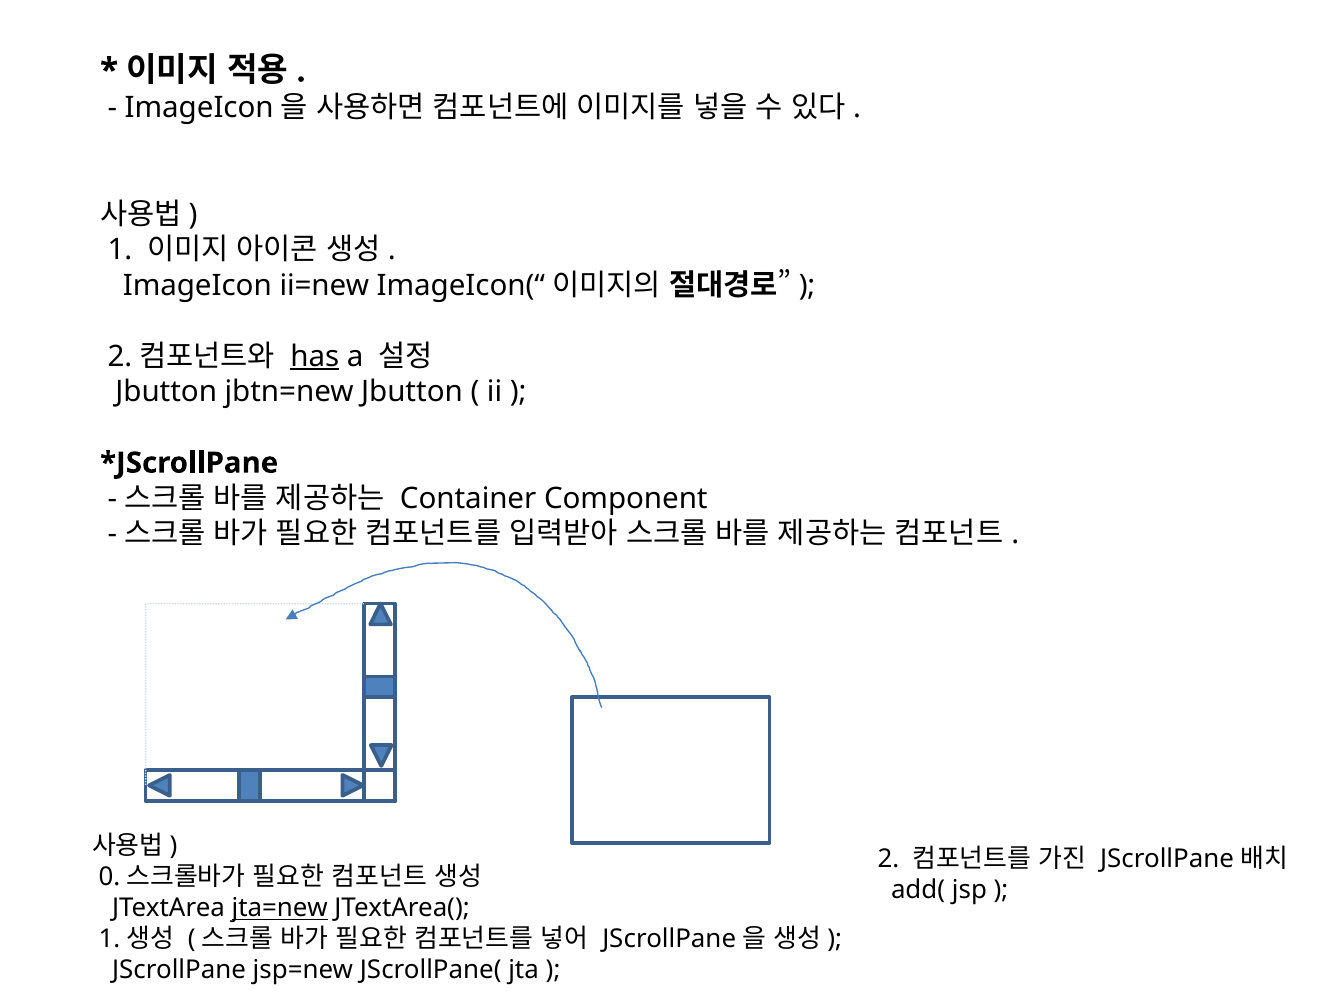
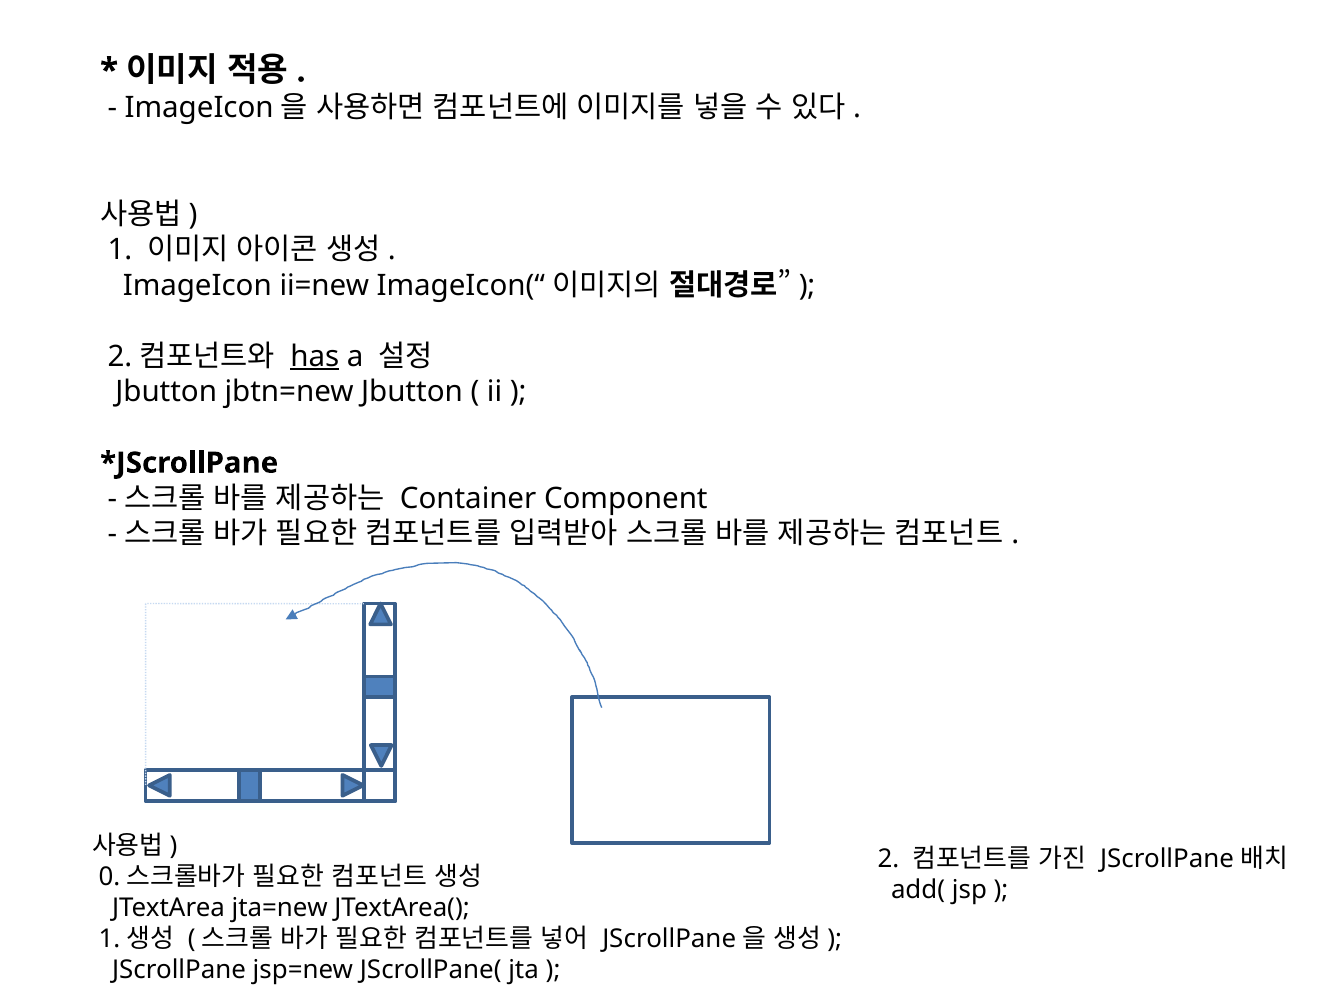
jta=new underline: present -> none (280, 908)
